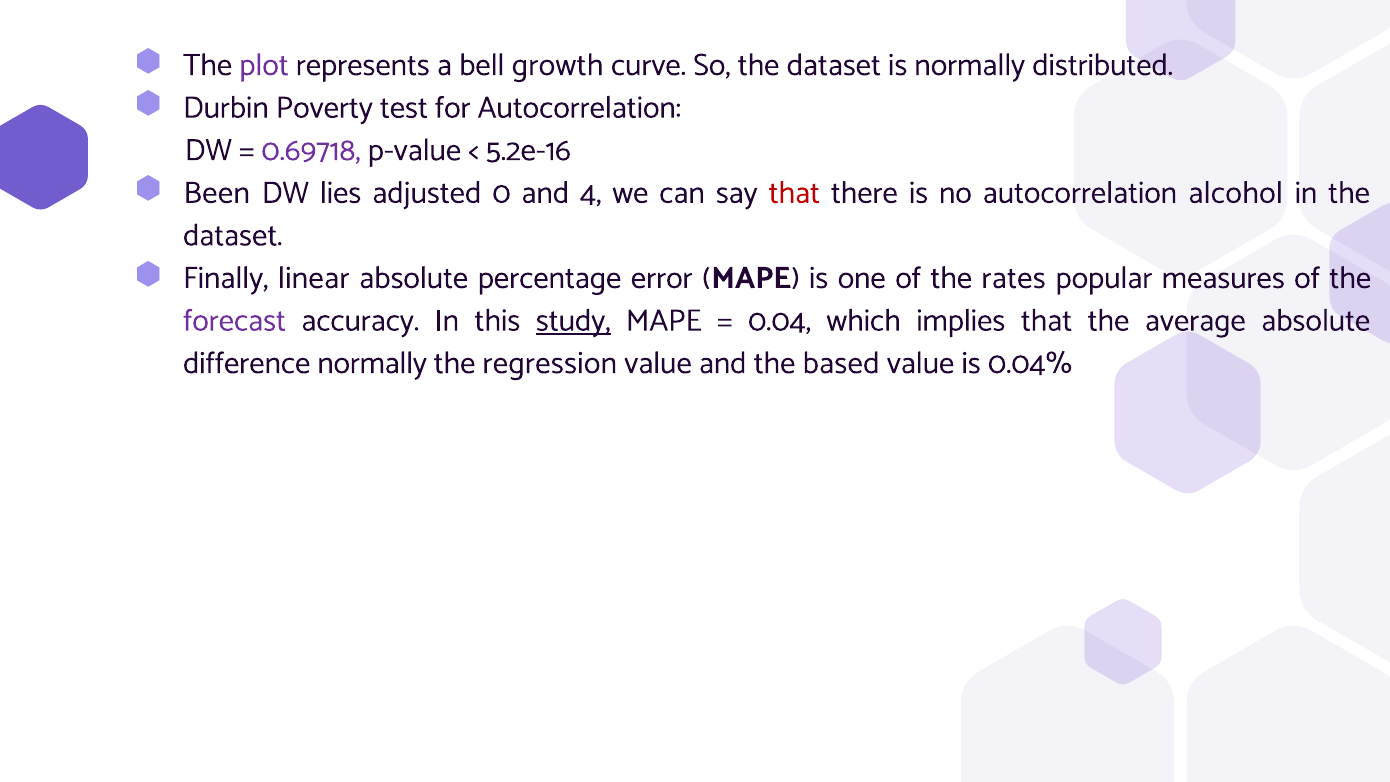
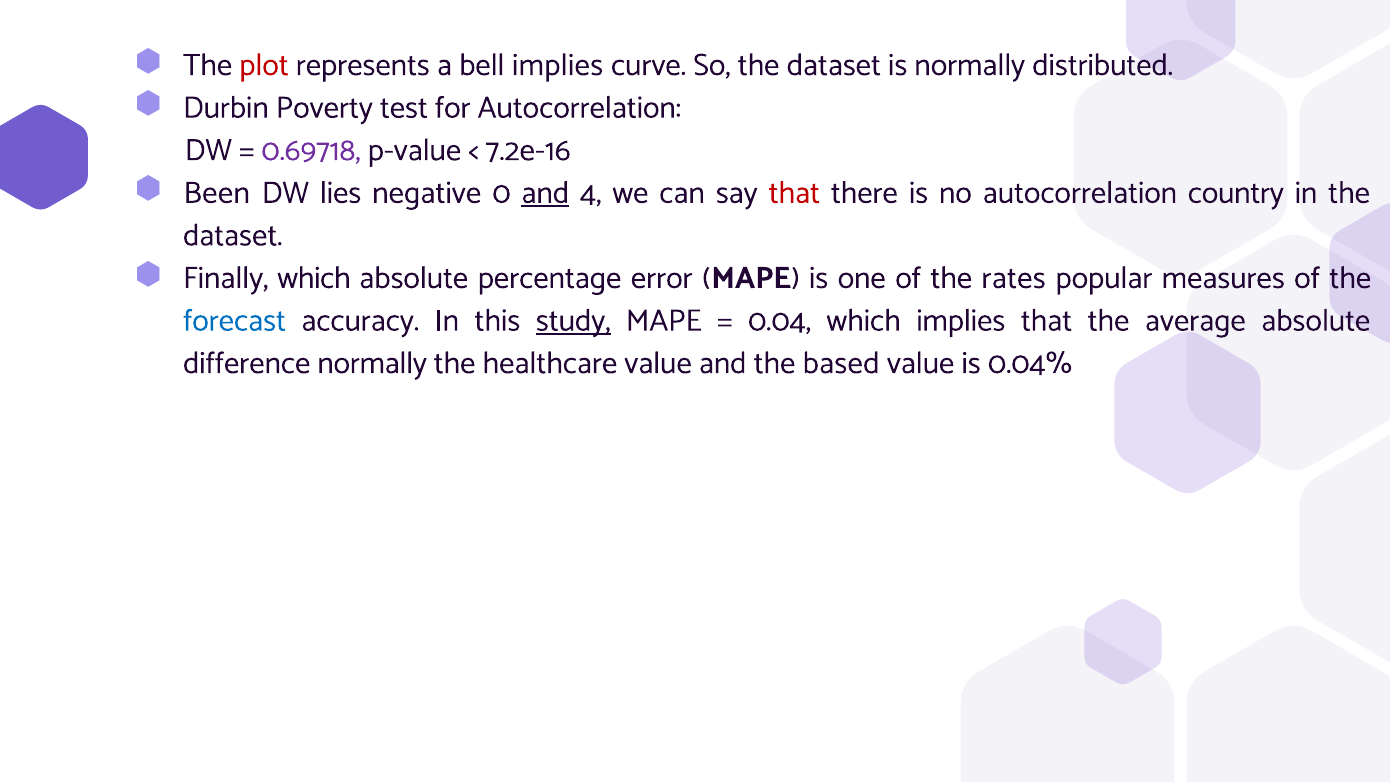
plot colour: purple -> red (264, 65)
bell growth: growth -> implies (558, 65)
5.2e-16: 5.2e-16 -> 7.2e-16 (528, 150)
adjusted: adjusted -> negative (427, 193)
and underline: none -> present (545, 193)
alcohol: alcohol -> country (1236, 193)
Finally linear: linear -> which (314, 278)
forecast colour: purple -> blue (234, 320)
regression: regression -> healthcare (550, 363)
